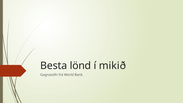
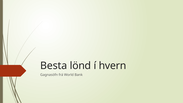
mikið: mikið -> hvern (113, 66)
